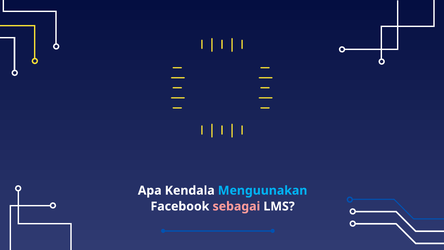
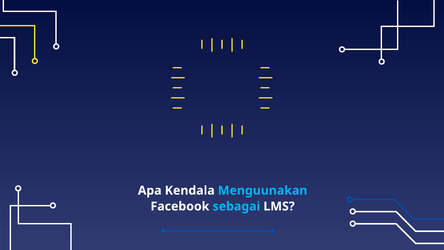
sebagai colour: pink -> light blue (236, 206)
